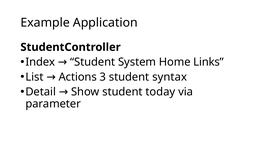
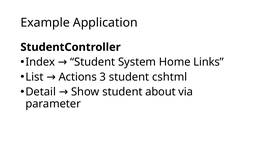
syntax: syntax -> cshtml (170, 77)
today: today -> about (160, 92)
